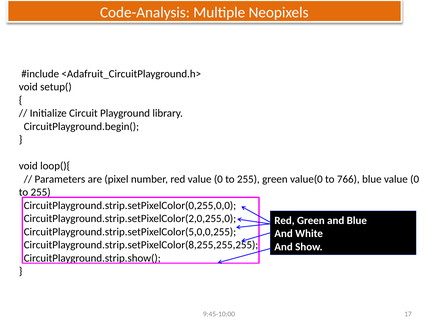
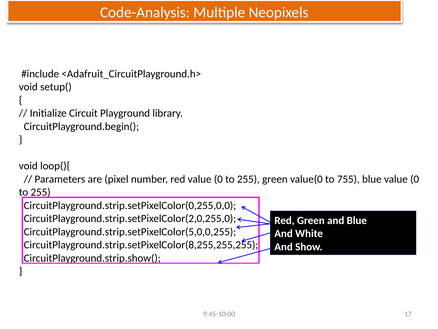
766: 766 -> 755 (348, 179)
